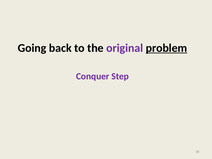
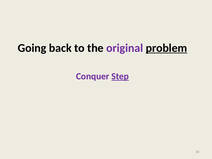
Step underline: none -> present (120, 76)
